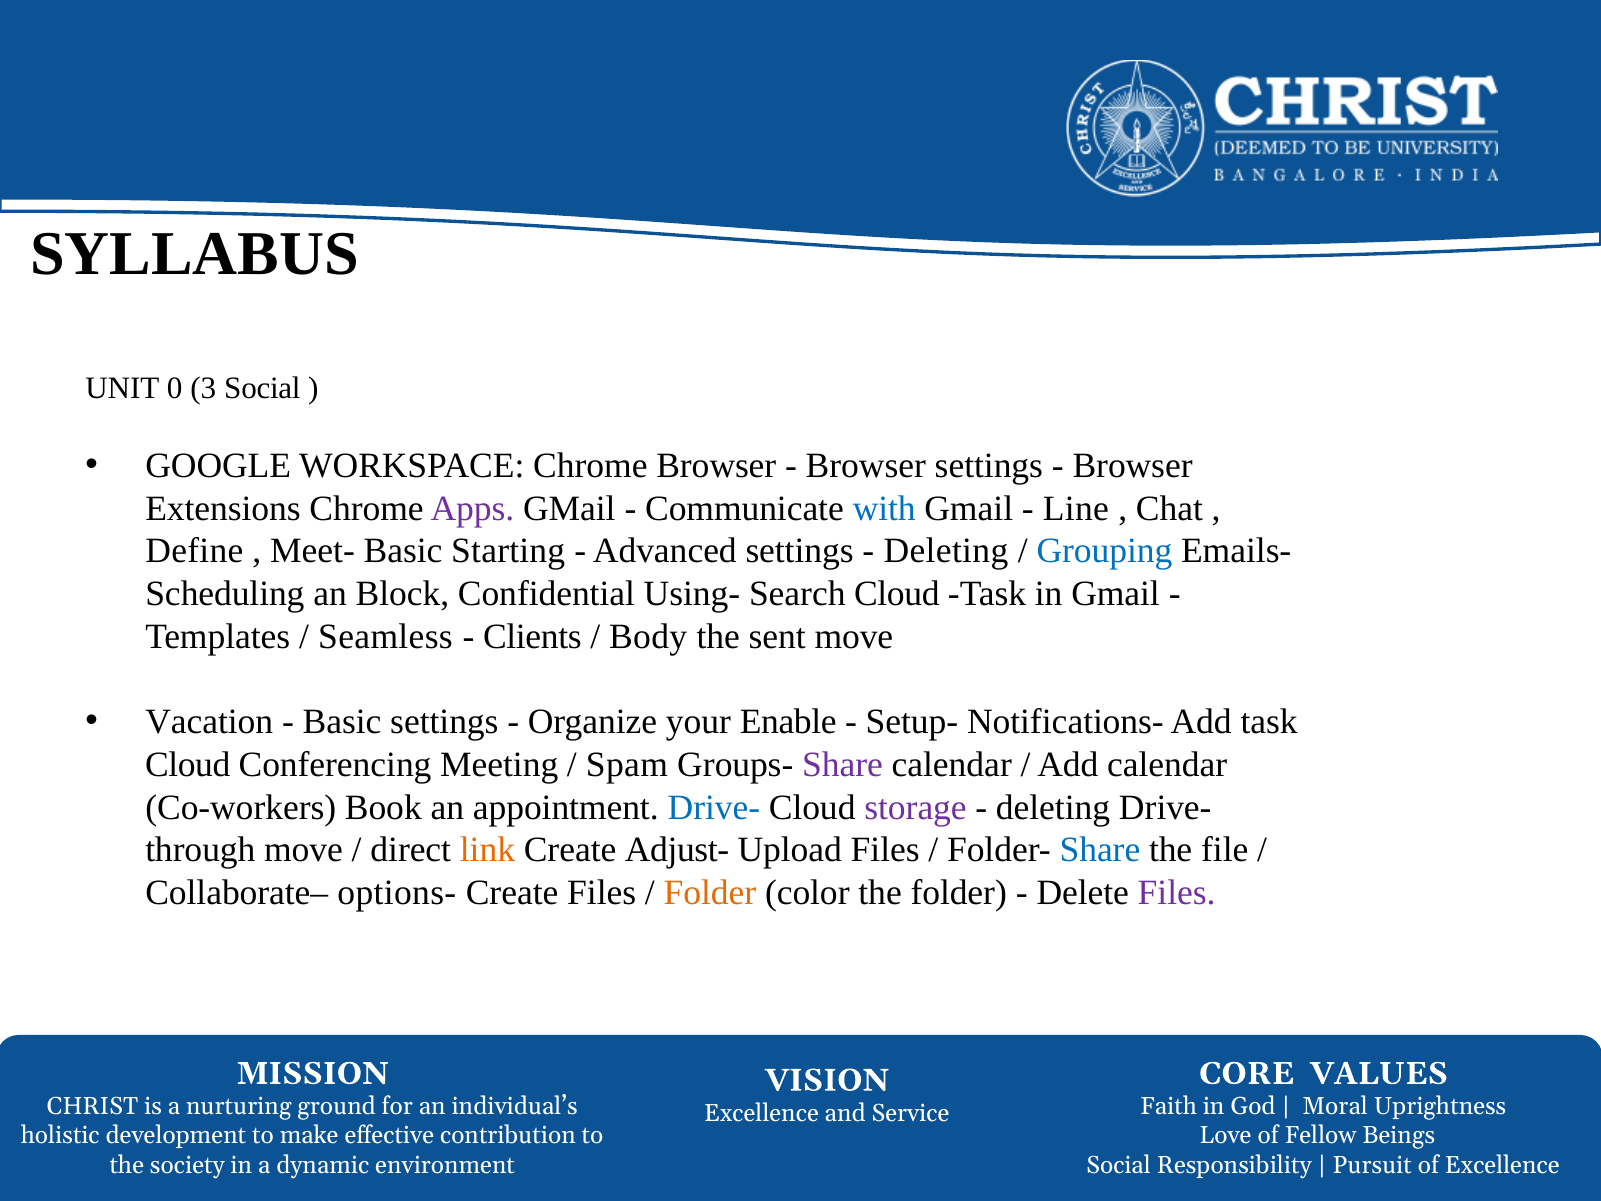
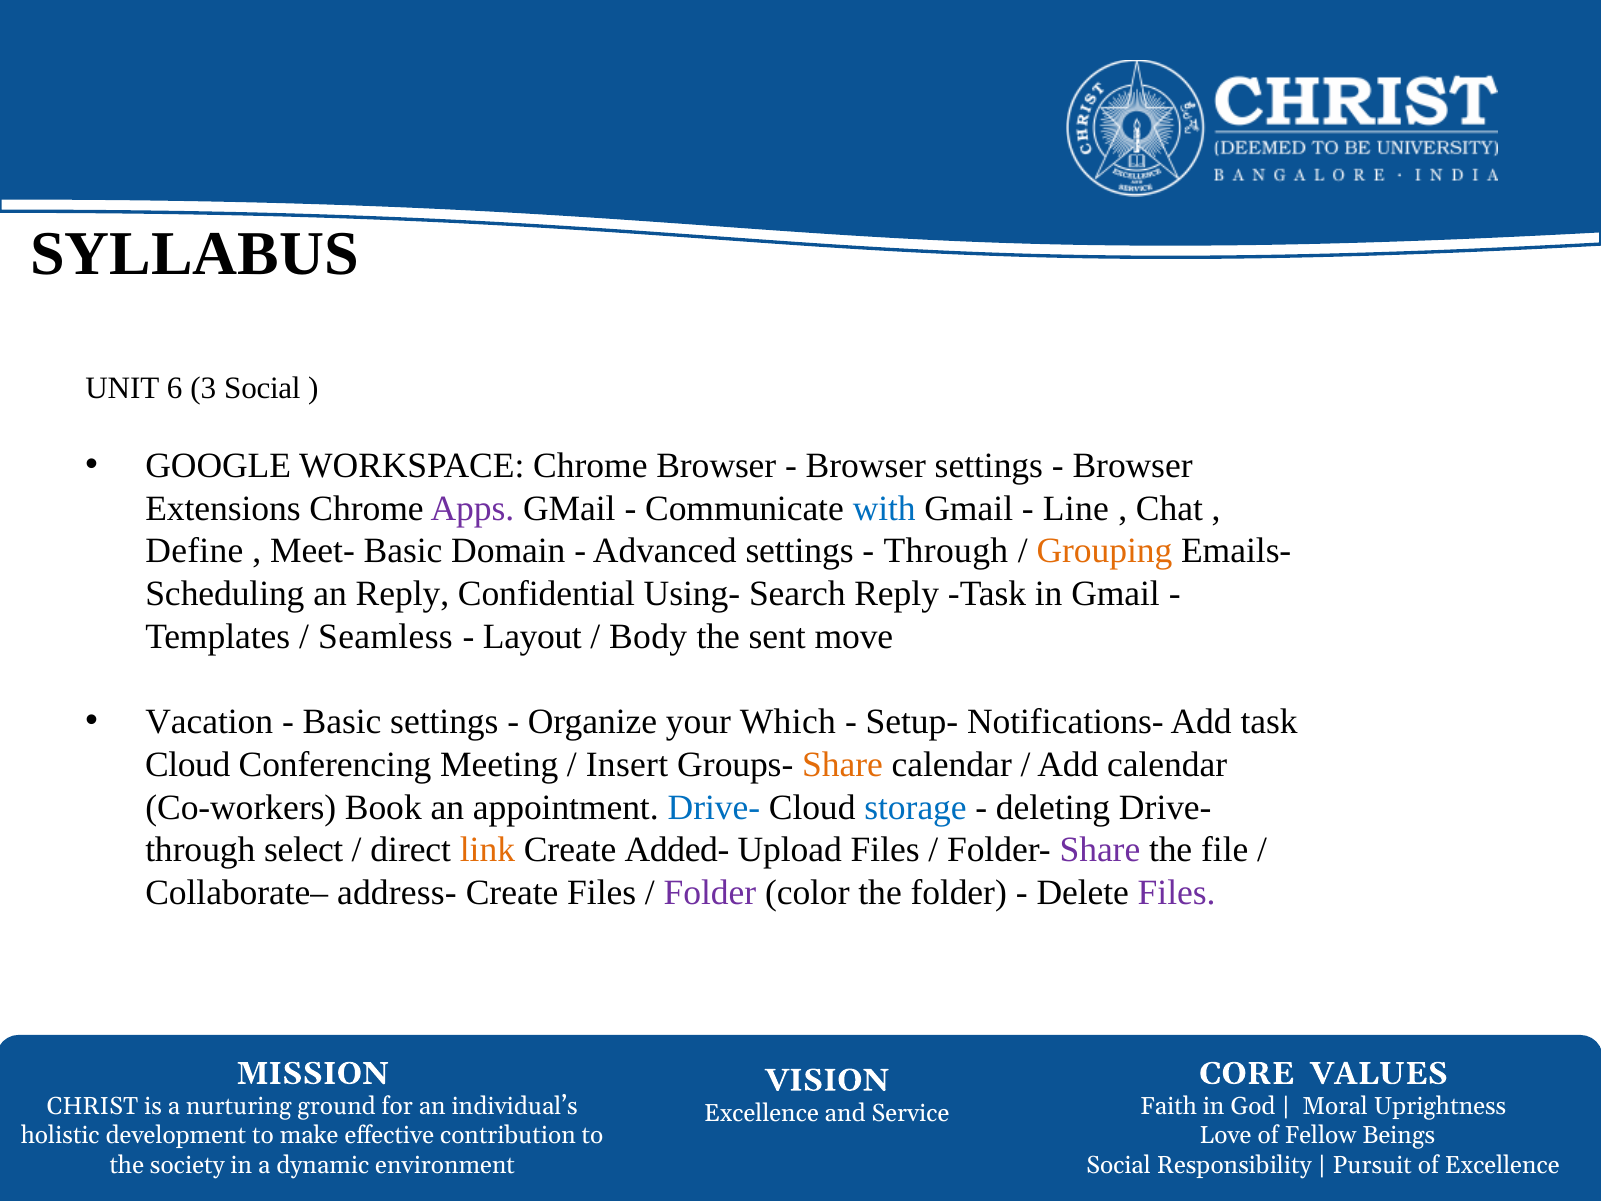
0: 0 -> 6 (175, 388)
Starting: Starting -> Domain (508, 551)
Deleting: Deleting -> Through (946, 551)
Grouping colour: blue -> orange (1104, 551)
an Block: Block -> Reply (402, 594)
Search Cloud: Cloud -> Reply (897, 594)
Clients: Clients -> Layout (532, 636)
Enable: Enable -> Which (788, 722)
Spam: Spam -> Insert (627, 764)
Share colour: purple -> orange (842, 764)
storage colour: purple -> blue (916, 807)
through move: move -> select (304, 850)
Adjust-: Adjust- -> Added- (677, 850)
Share colour: blue -> purple (1100, 850)
options-: options- -> address- (397, 892)
Folder colour: orange -> purple (710, 892)
